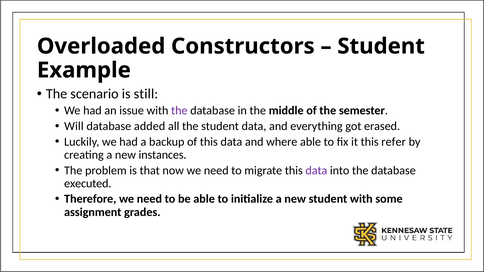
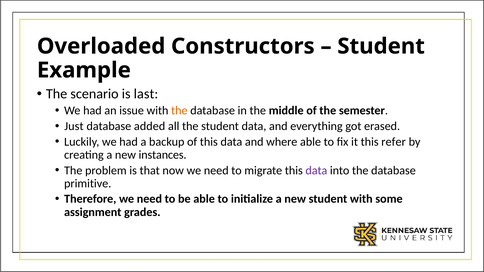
still: still -> last (146, 94)
the colour: purple -> orange (179, 111)
Will: Will -> Just (74, 126)
executed: executed -> primitive (88, 184)
